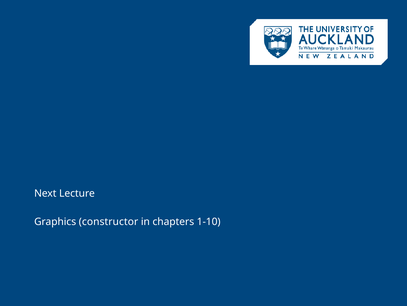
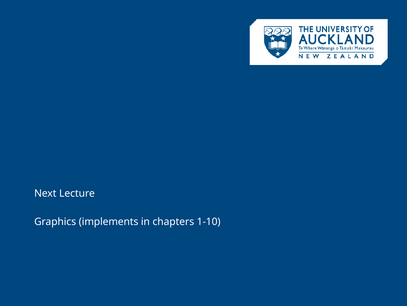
constructor: constructor -> implements (109, 221)
